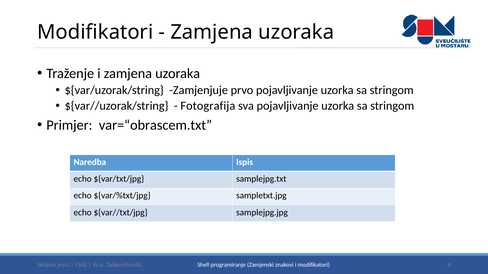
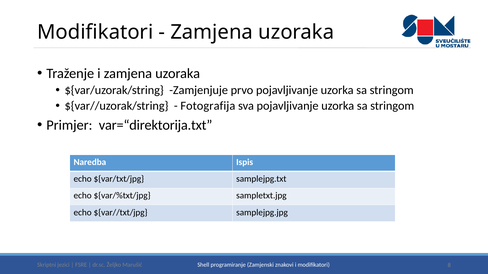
var=“obrascem.txt: var=“obrascem.txt -> var=“direktorija.txt (156, 125)
